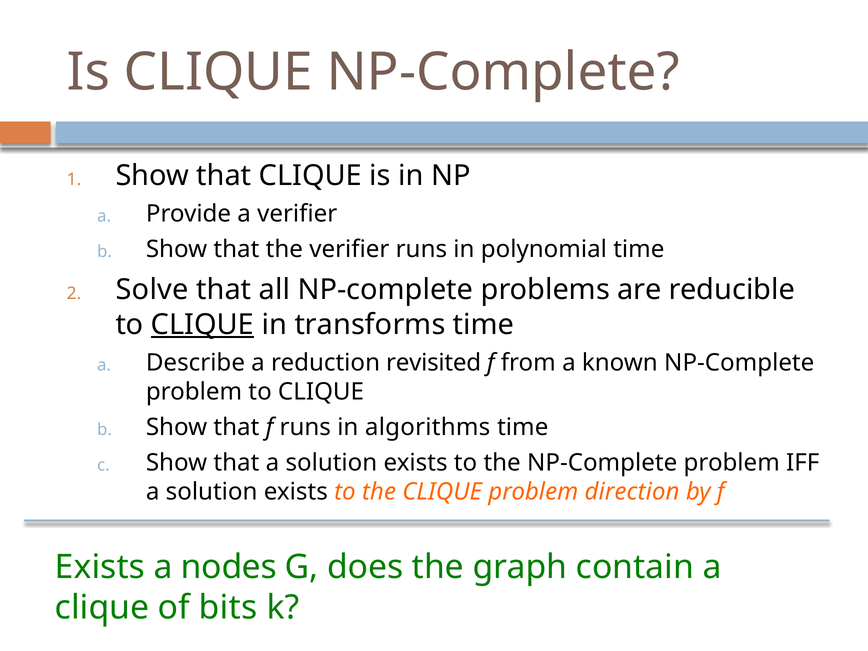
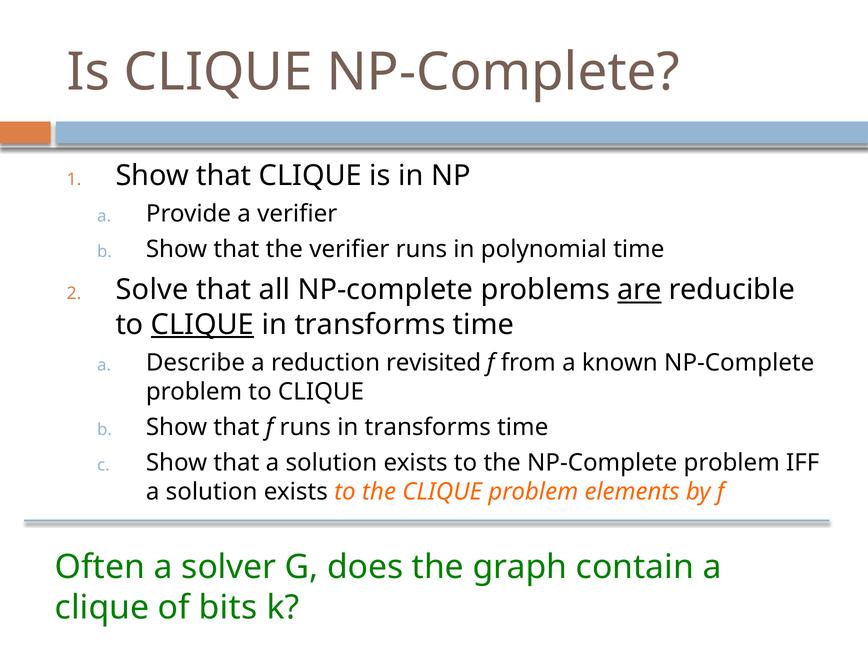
are underline: none -> present (639, 290)
runs in algorithms: algorithms -> transforms (428, 427)
direction: direction -> elements (632, 492)
Exists: Exists -> Often (100, 567)
nodes: nodes -> solver (229, 567)
